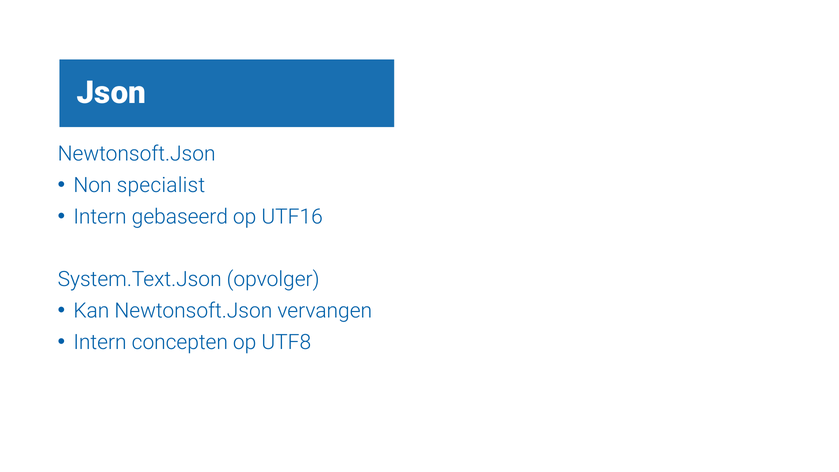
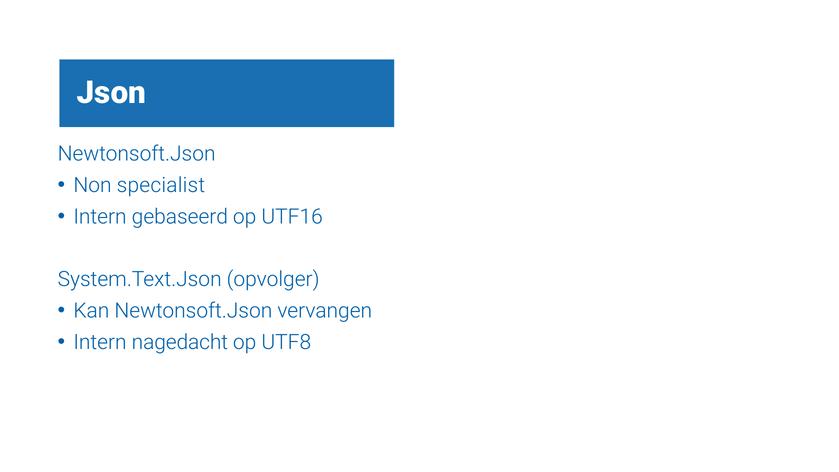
concepten: concepten -> nagedacht (180, 342)
